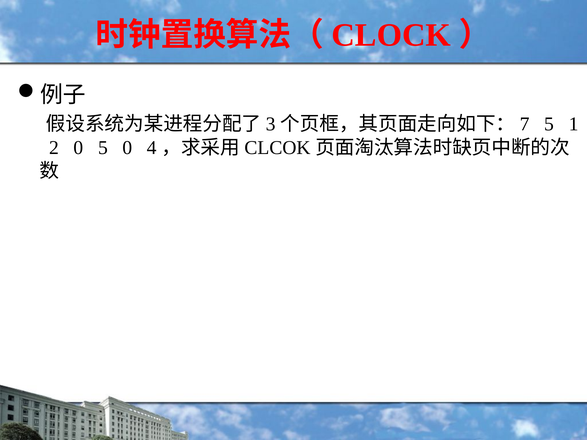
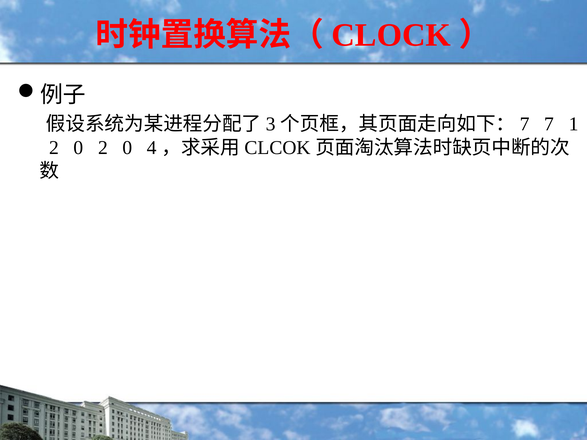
5: 5 -> 7 (549, 124)
0 5: 5 -> 2 (103, 148)
